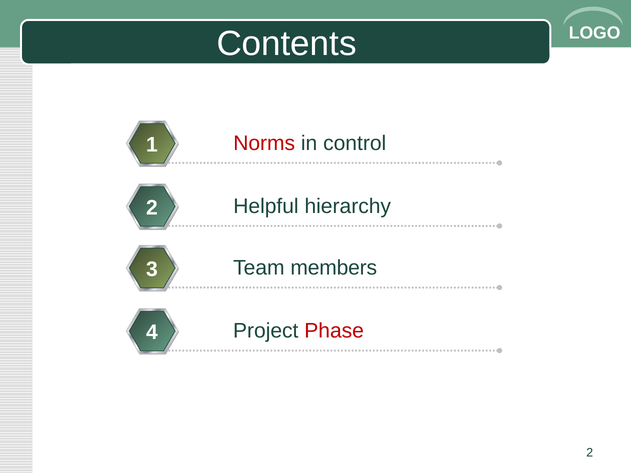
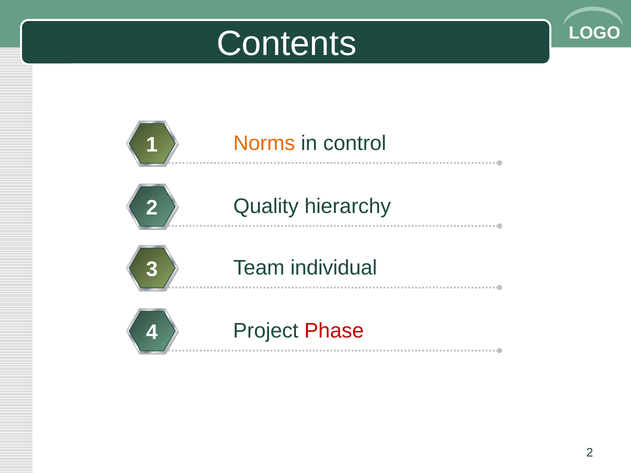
Norms colour: red -> orange (264, 143)
Helpful: Helpful -> Quality (266, 206)
members: members -> individual (334, 268)
